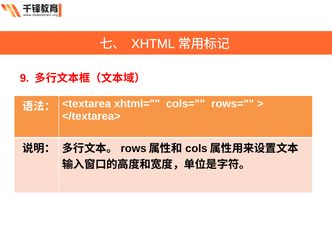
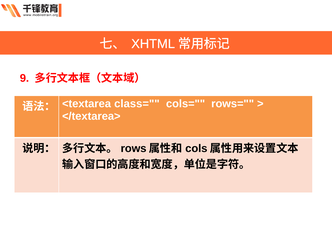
xhtml=: xhtml= -> class= (137, 104)
